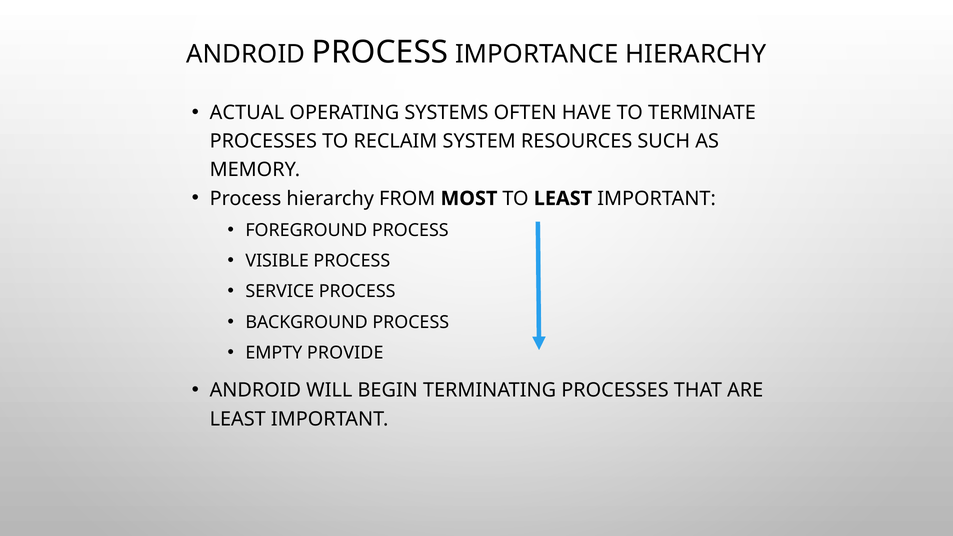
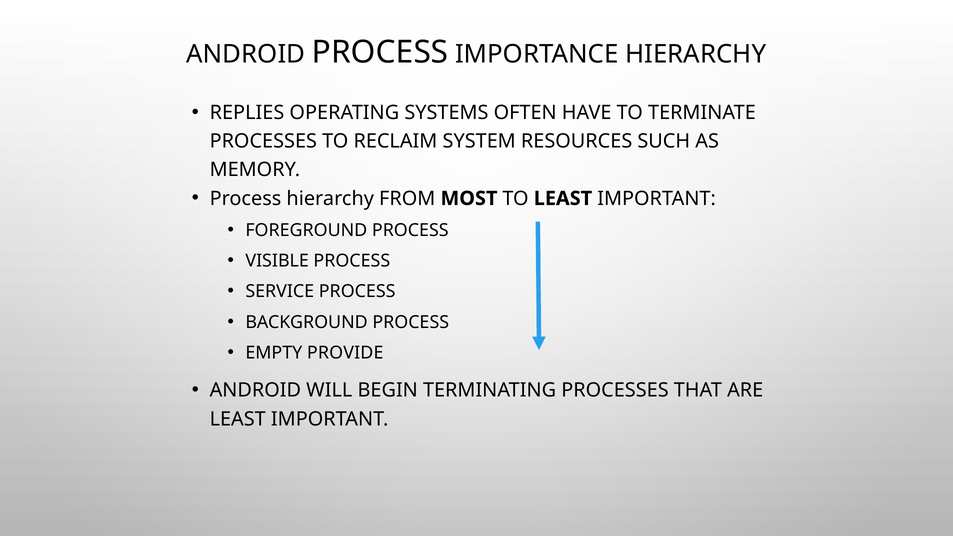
ACTUAL: ACTUAL -> REPLIES (247, 113)
